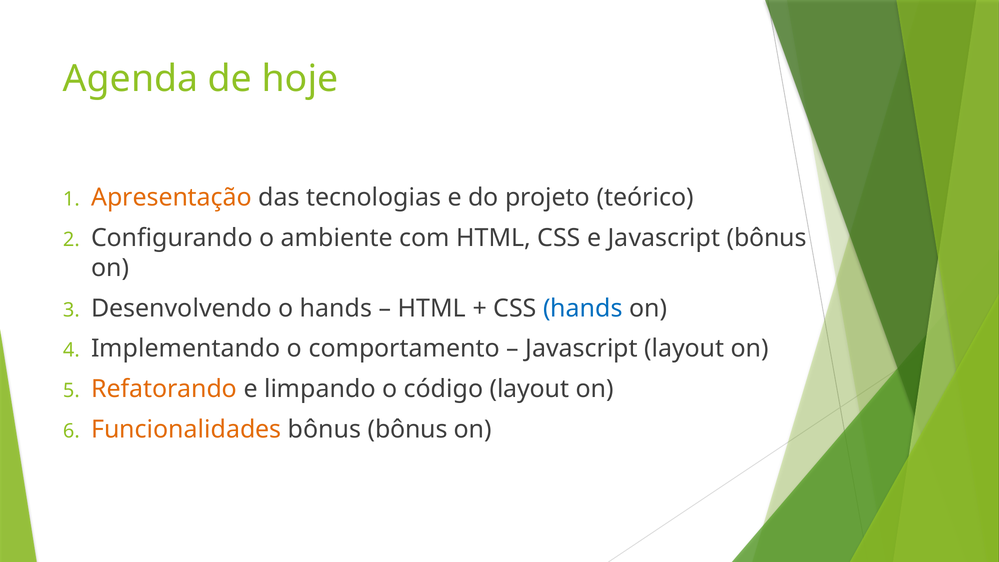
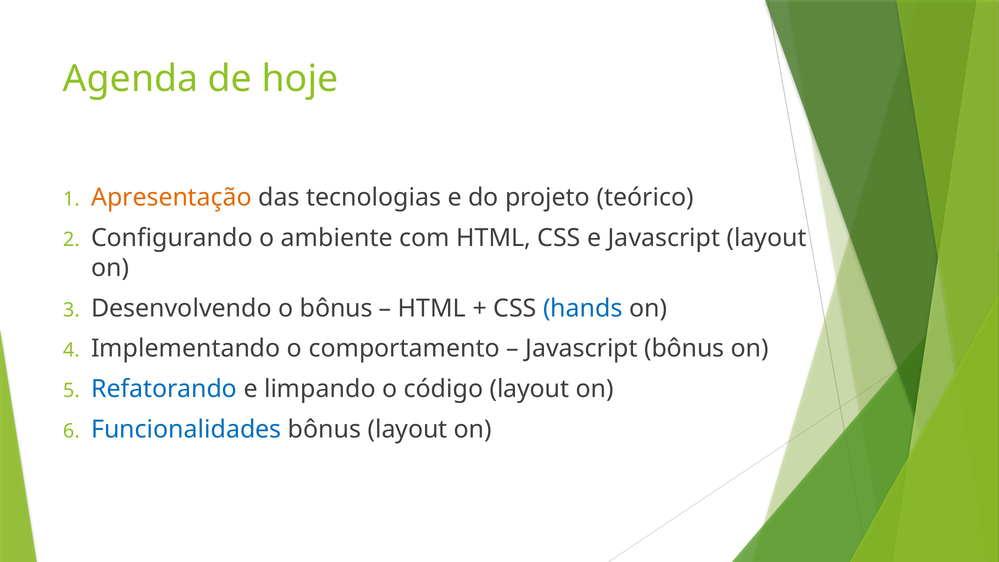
Javascript bônus: bônus -> layout (767, 238)
o hands: hands -> bônus (336, 308)
Javascript layout: layout -> bônus (684, 349)
Refatorando colour: orange -> blue (164, 389)
Funcionalidades colour: orange -> blue (186, 429)
bônus bônus: bônus -> layout (408, 429)
